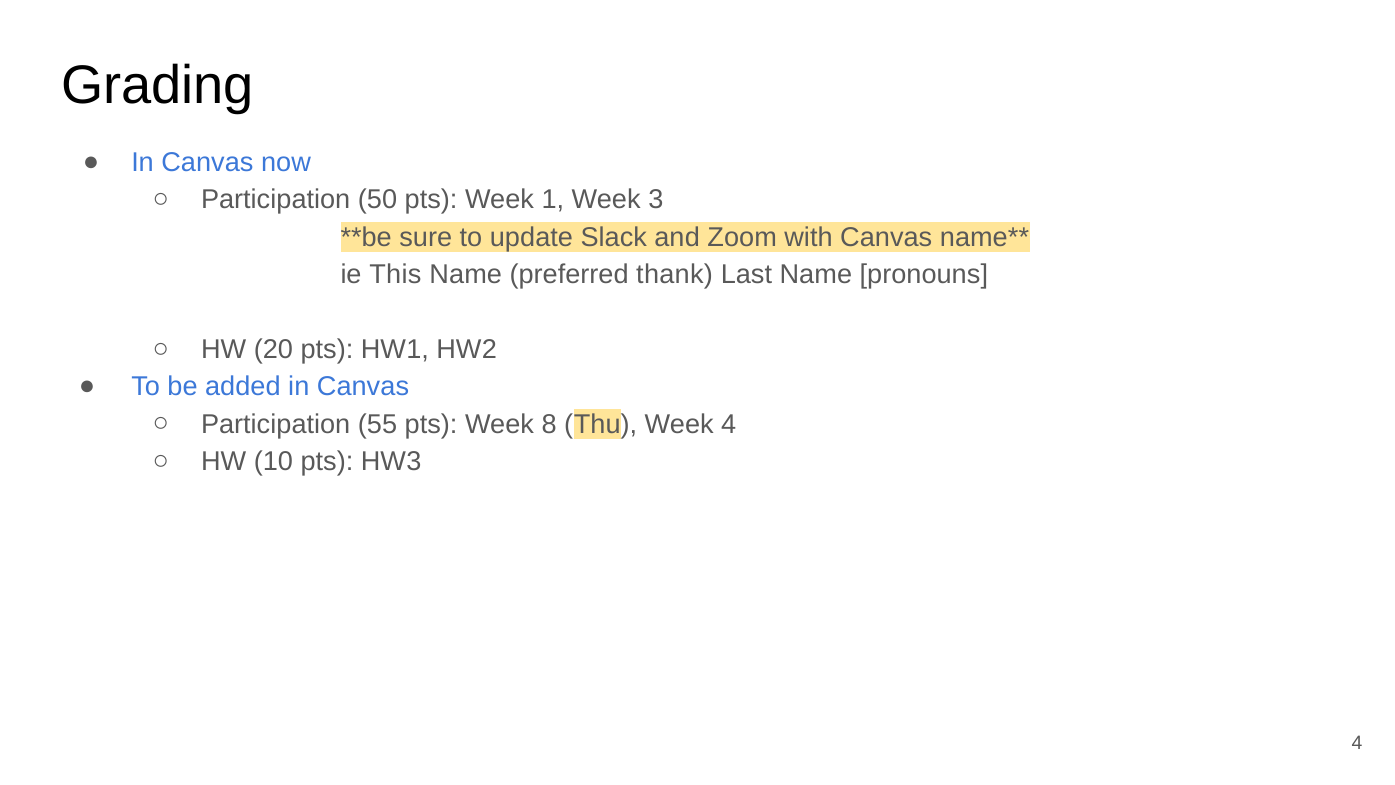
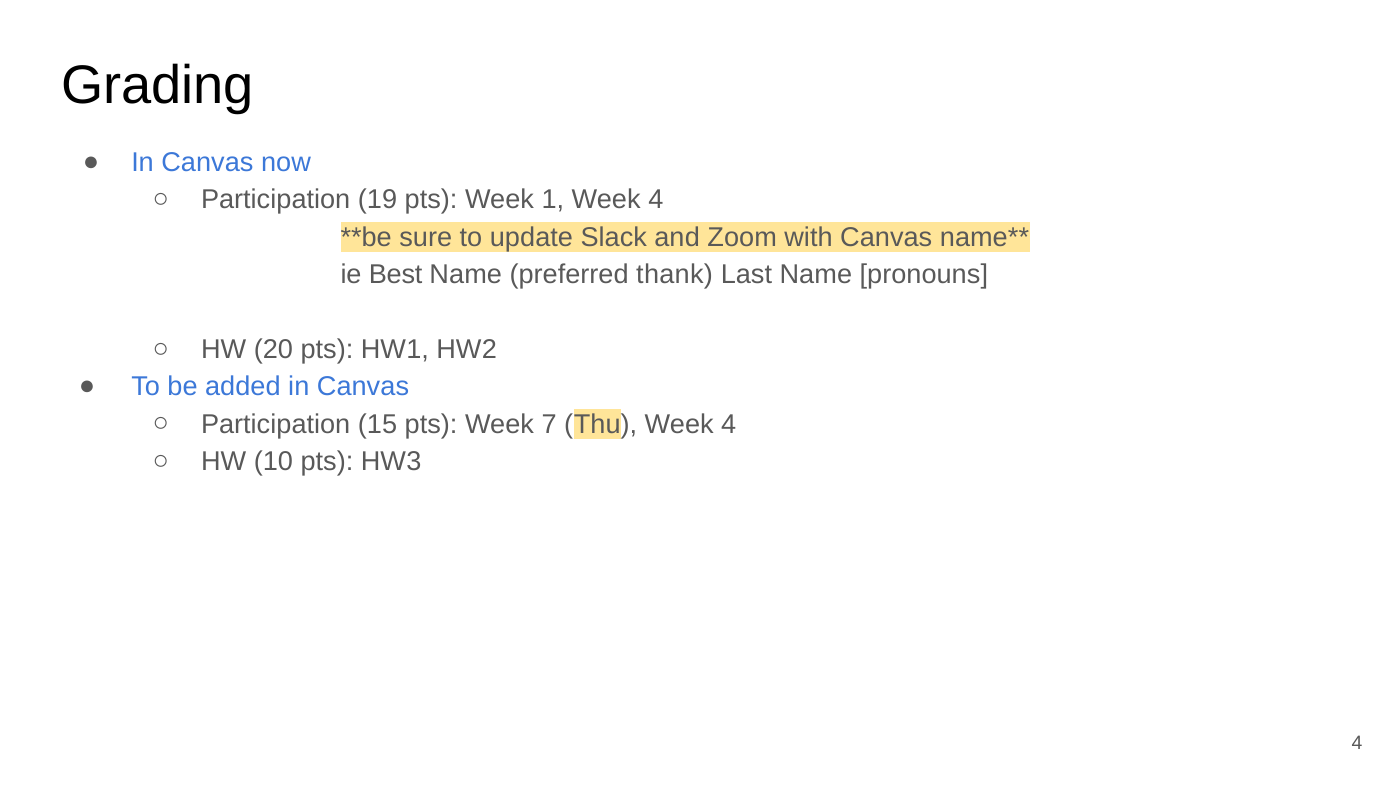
50: 50 -> 19 (378, 200)
1 Week 3: 3 -> 4 (656, 200)
This: This -> Best (396, 275)
55: 55 -> 15 (378, 424)
8: 8 -> 7 (549, 424)
